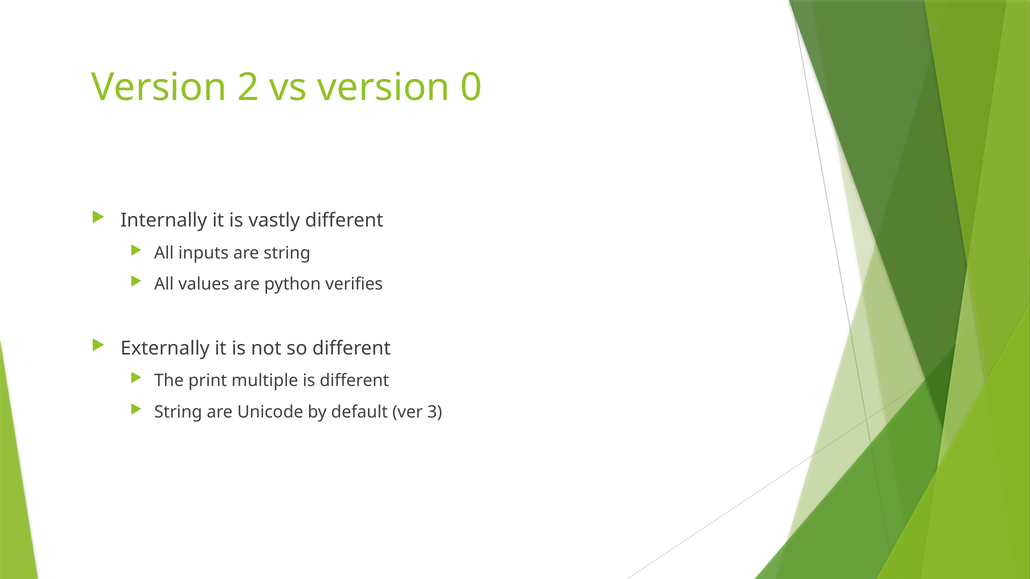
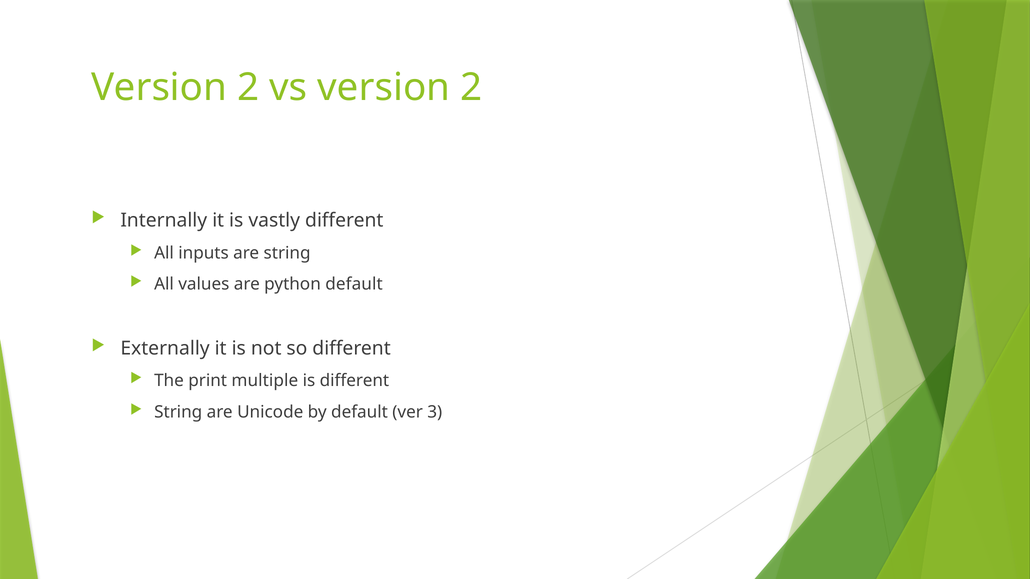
vs version 0: 0 -> 2 (471, 88)
python verifies: verifies -> default (354, 284)
